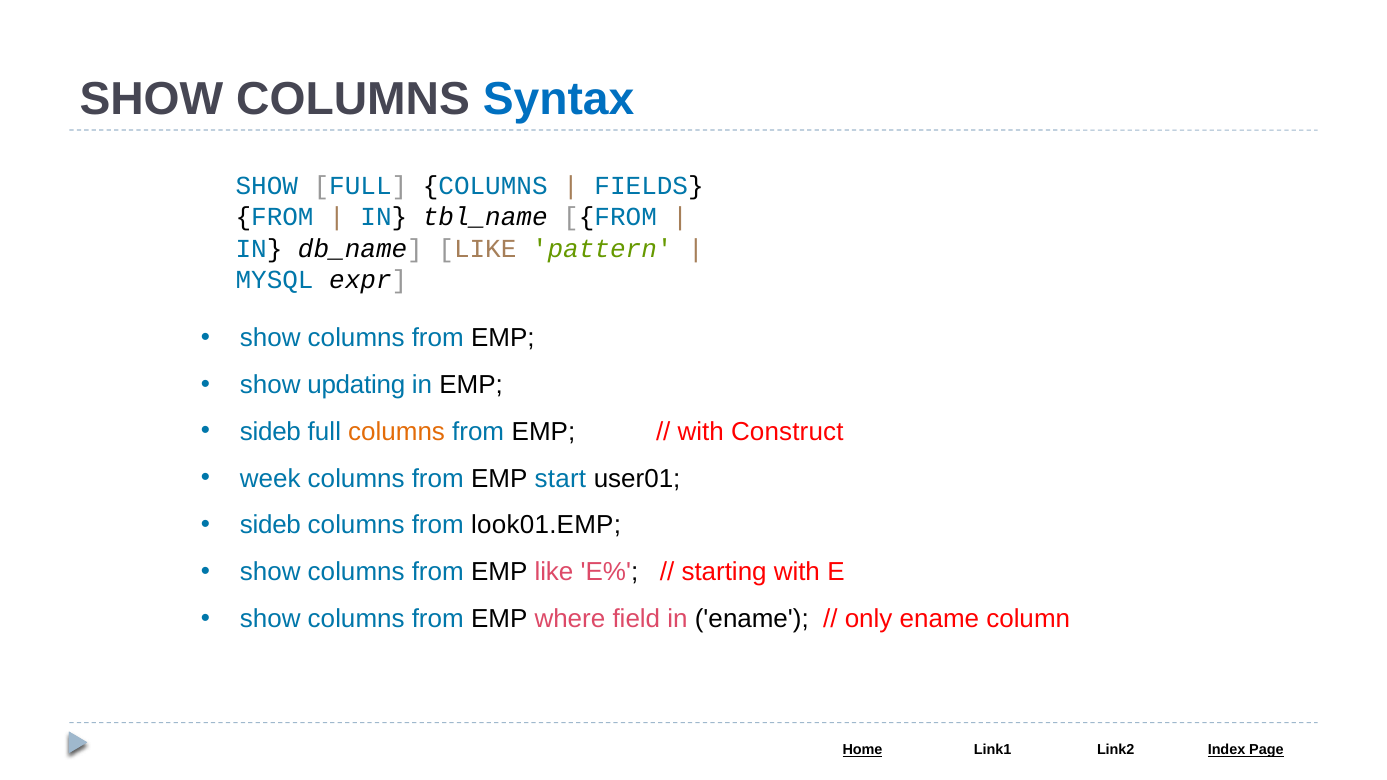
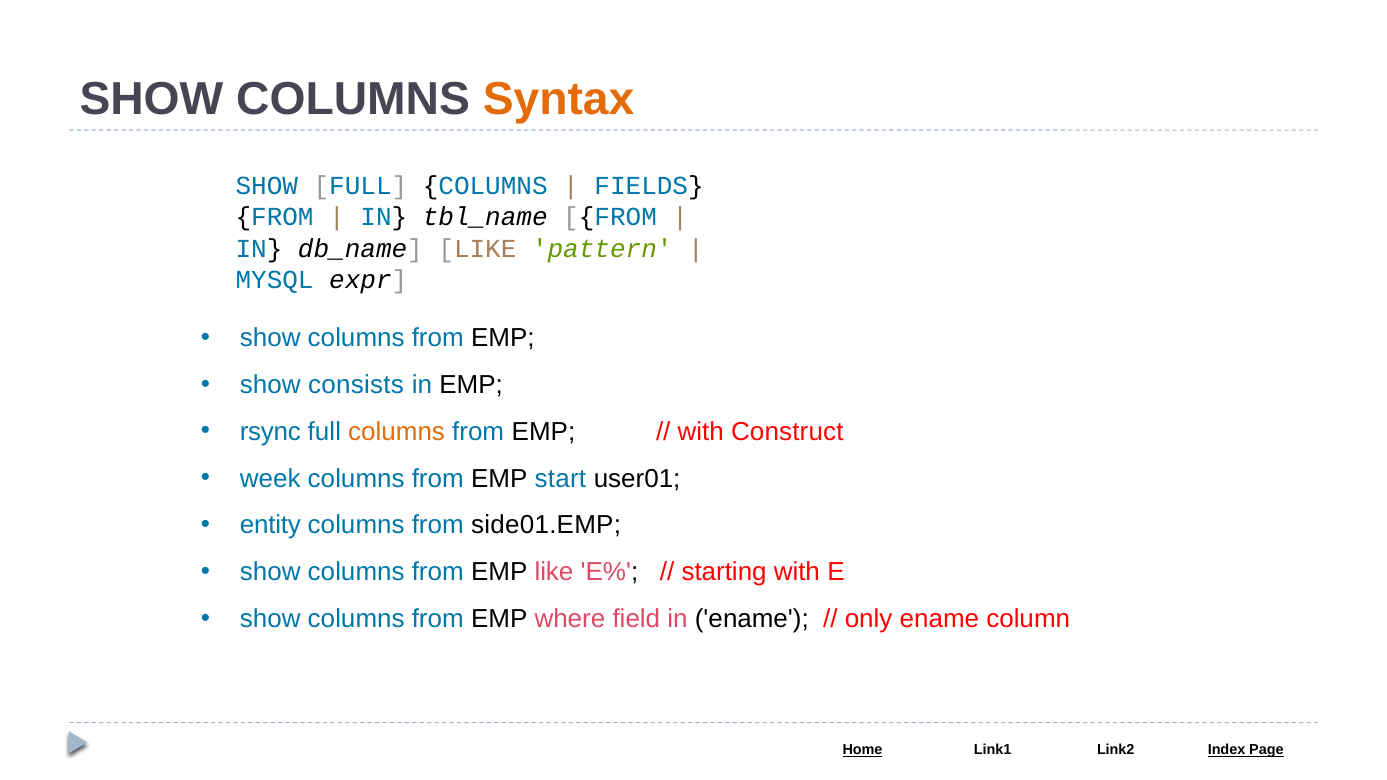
Syntax colour: blue -> orange (559, 100)
updating: updating -> consists (356, 385)
sideb: sideb -> rsync (270, 432)
sideb: sideb -> entity (270, 526)
look01.EMP: look01.EMP -> side01.EMP (546, 526)
